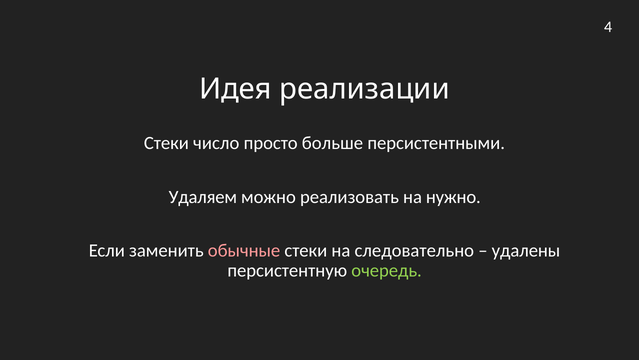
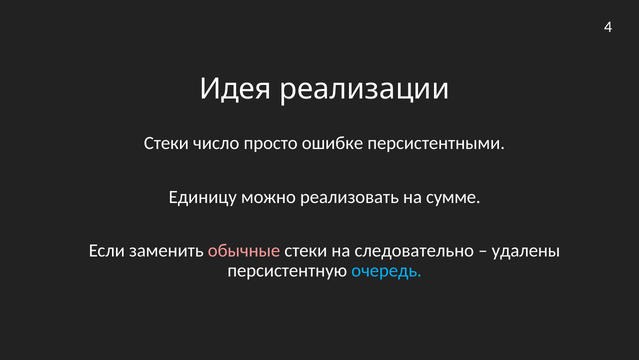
больше: больше -> ошибке (332, 143)
Удаляем: Удаляем -> Единицу (203, 197)
нужно: нужно -> сумме (453, 197)
очередь colour: light green -> light blue (387, 270)
